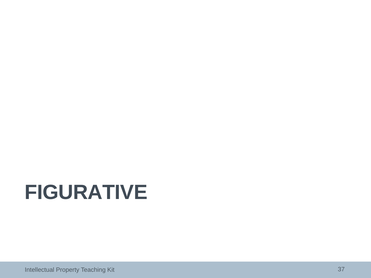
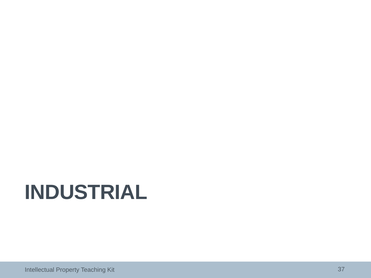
FIGURATIVE: FIGURATIVE -> INDUSTRIAL (86, 193)
